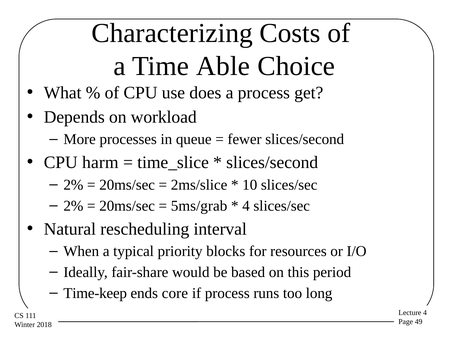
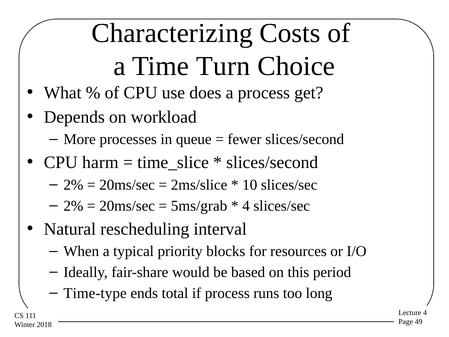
Able: Able -> Turn (223, 66)
Time-keep: Time-keep -> Time-type (95, 293)
core: core -> total (175, 293)
